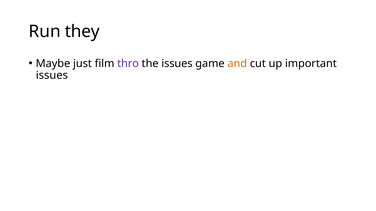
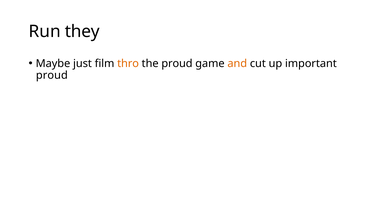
thro colour: purple -> orange (128, 64)
the issues: issues -> proud (177, 64)
issues: issues -> proud (52, 75)
